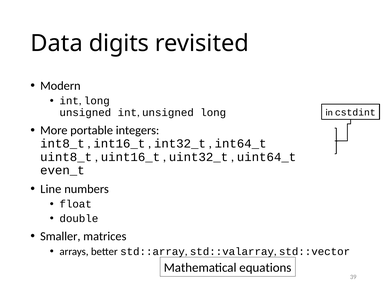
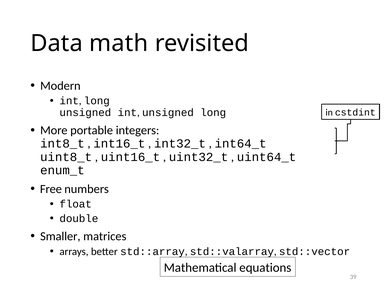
digits: digits -> math (119, 43)
even_t: even_t -> enum_t (62, 170)
Line: Line -> Free (51, 189)
